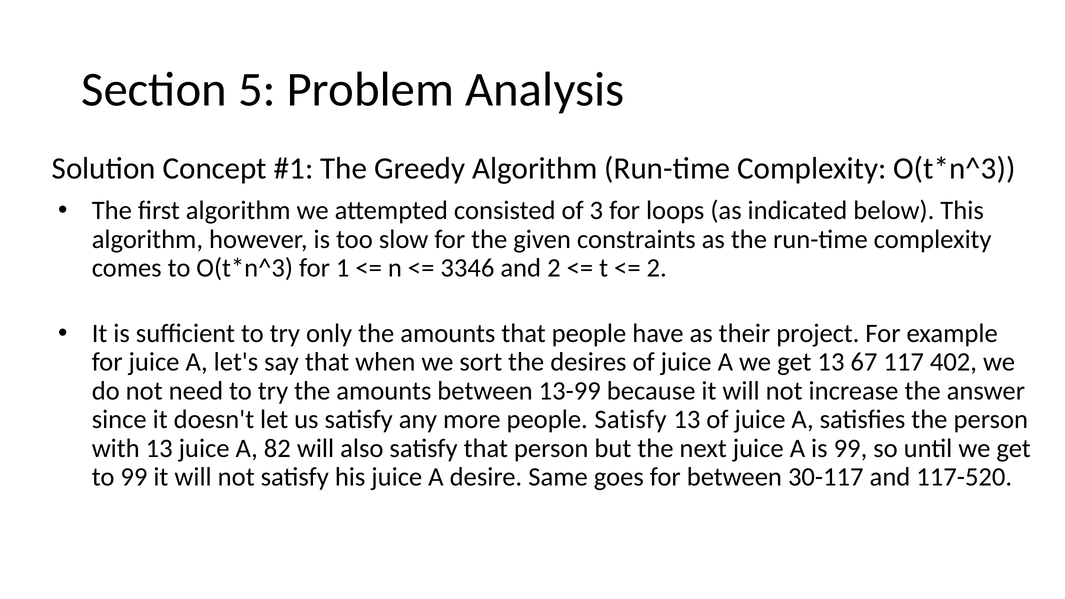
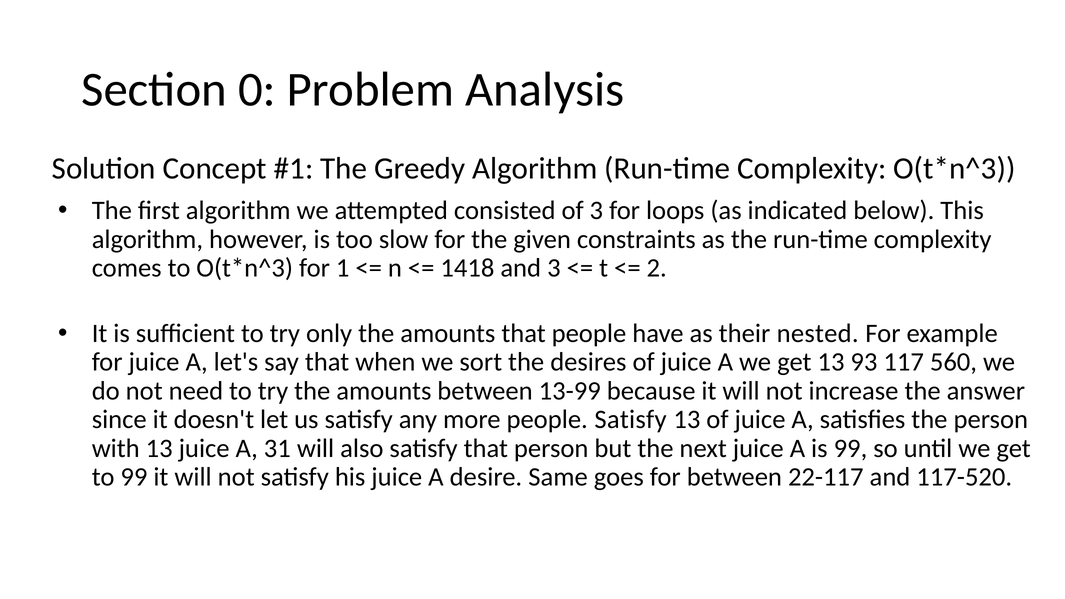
5: 5 -> 0 (257, 89)
3346: 3346 -> 1418 (467, 268)
and 2: 2 -> 3 (554, 268)
project: project -> nested (818, 333)
67: 67 -> 93 (864, 362)
402: 402 -> 560 (953, 362)
82: 82 -> 31 (277, 448)
30-117: 30-117 -> 22-117 (826, 477)
